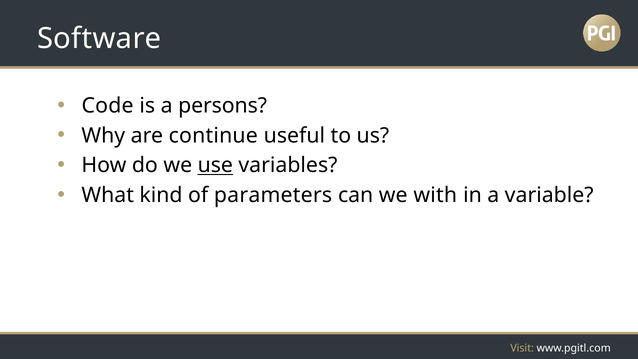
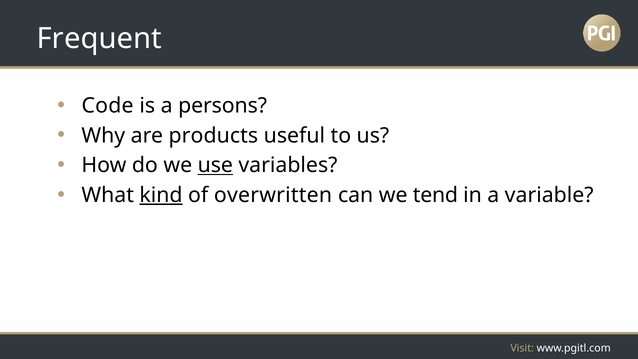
Software: Software -> Frequent (99, 39)
continue: continue -> products (213, 135)
kind underline: none -> present (161, 195)
parameters: parameters -> overwritten (273, 195)
with: with -> tend (435, 195)
